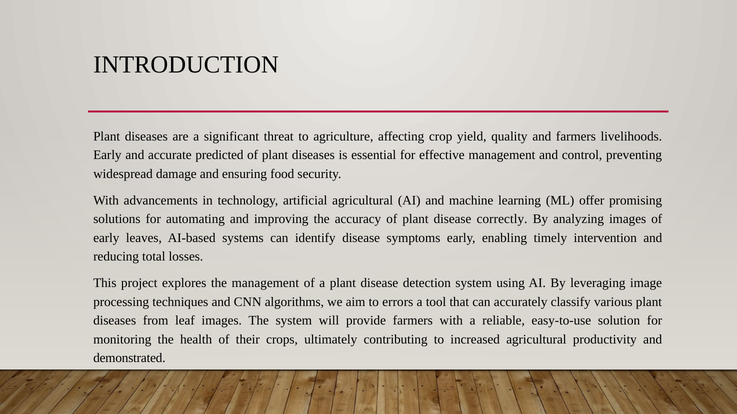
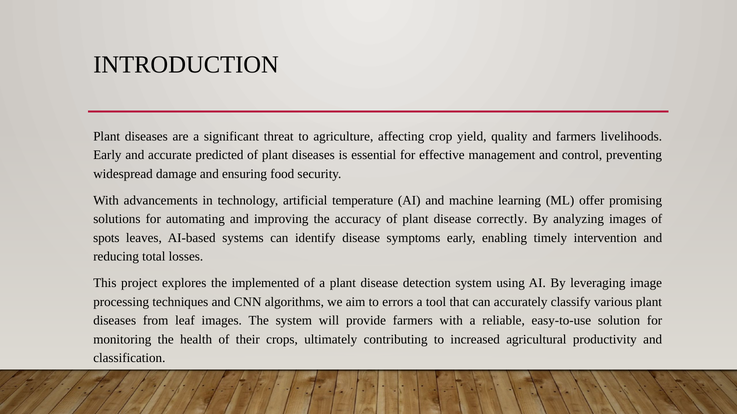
artificial agricultural: agricultural -> temperature (363, 201)
early: early -> spots (106, 238)
the management: management -> implemented (265, 283)
demonstrated: demonstrated -> classification (129, 359)
